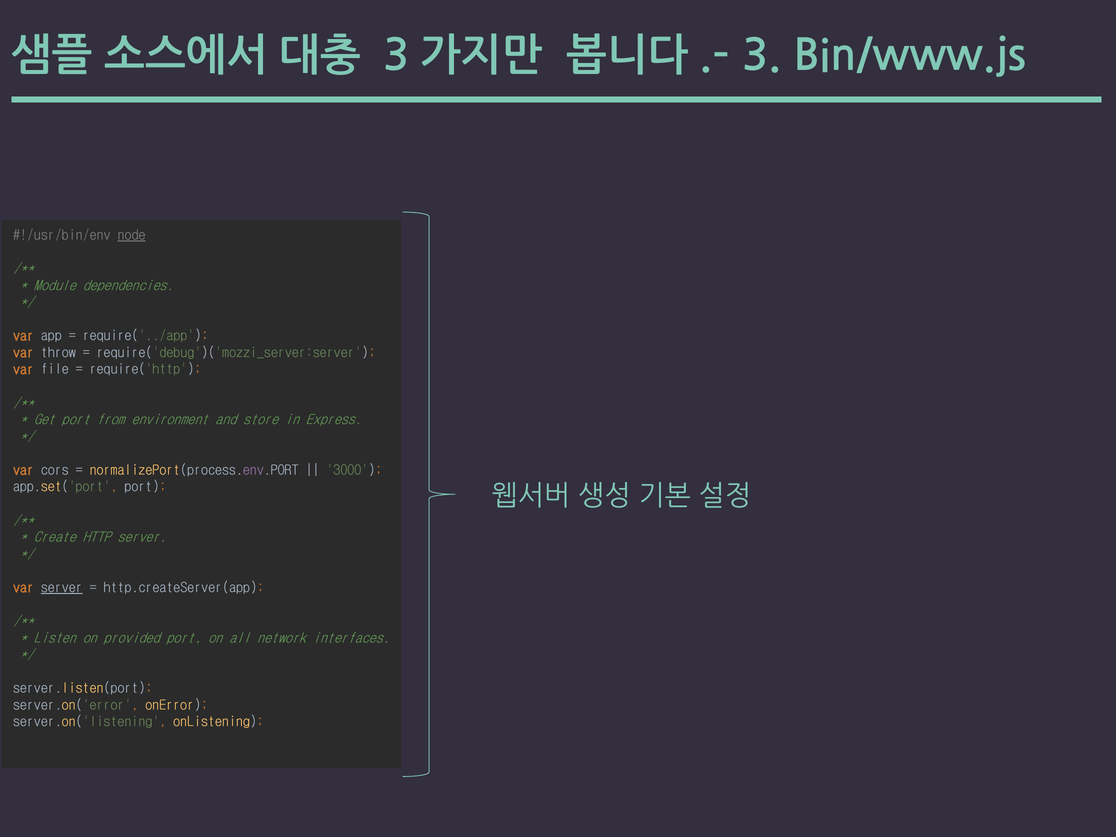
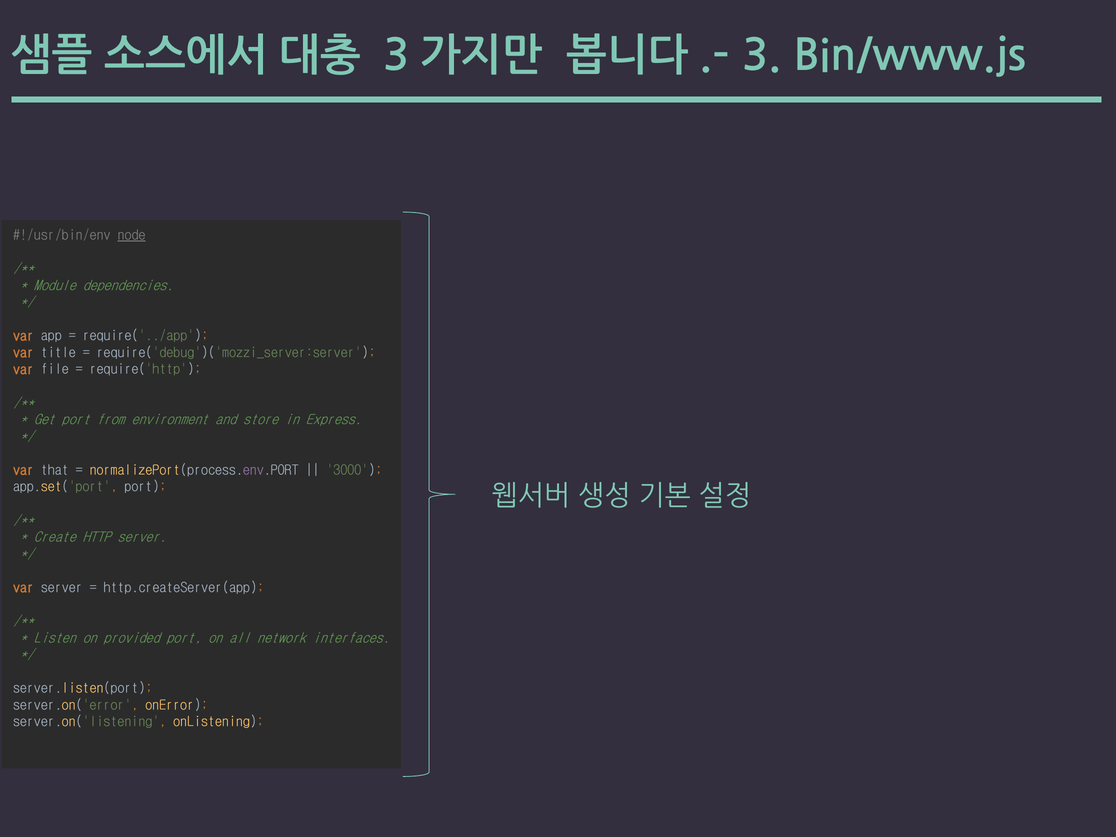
throw: throw -> title (58, 353)
cors: cors -> that (55, 470)
server underline: present -> none (62, 588)
